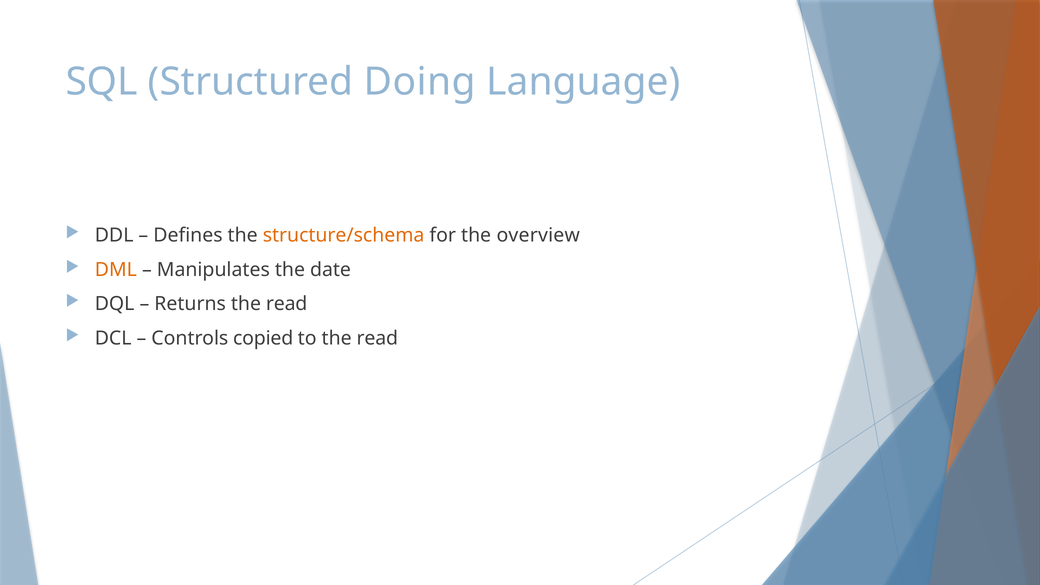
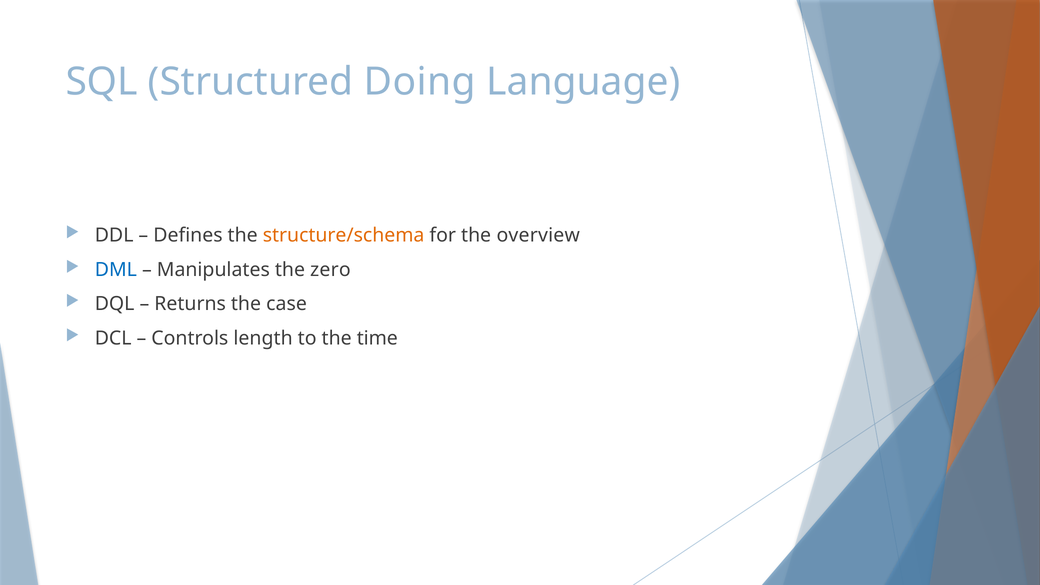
DML colour: orange -> blue (116, 270)
date: date -> zero (330, 270)
read: read -> case (287, 304)
copied: copied -> length (263, 338)
to the read: read -> time (377, 338)
